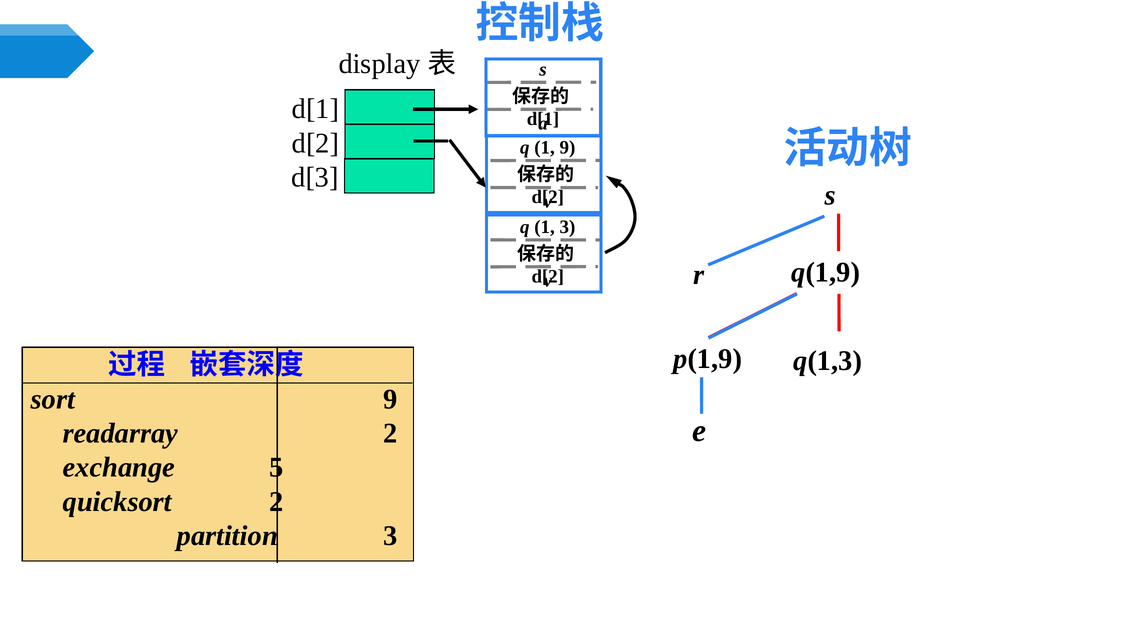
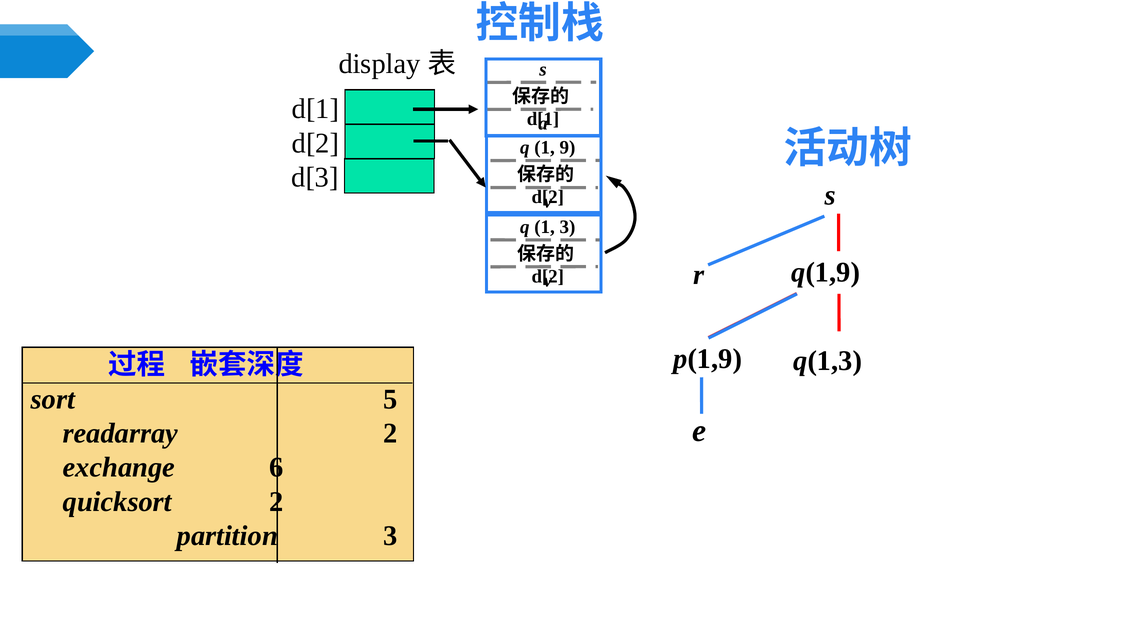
sort 9: 9 -> 5 (390, 399)
5: 5 -> 6 (276, 467)
